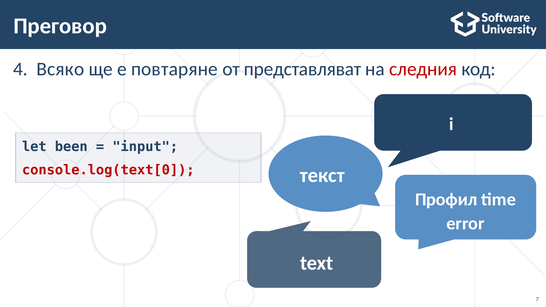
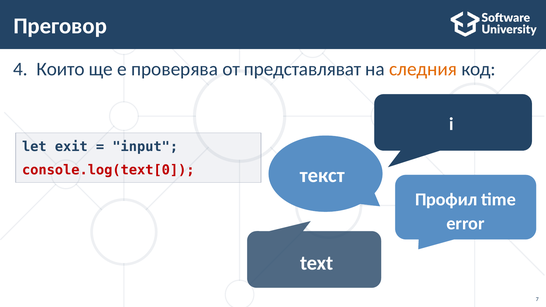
Всяко: Всяко -> Които (61, 69)
повтаряне: повтаряне -> проверява (175, 69)
следния colour: red -> orange (423, 69)
been: been -> exit (71, 147)
